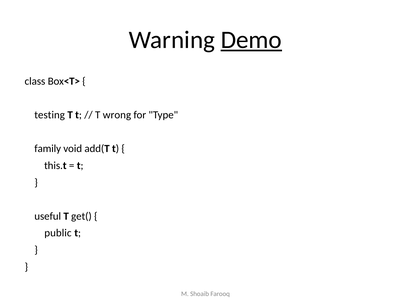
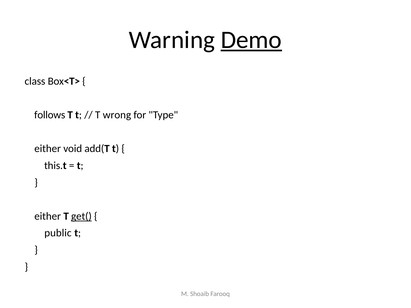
testing: testing -> follows (50, 115)
family: family -> either (48, 149)
useful: useful -> either (48, 216)
get( underline: none -> present (81, 216)
